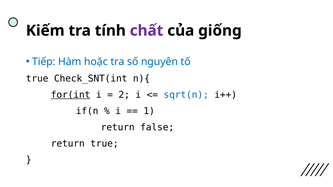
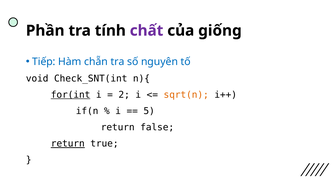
Kiếm: Kiếm -> Phần (45, 31)
hoặc: hoặc -> chẵn (96, 62)
true: true -> void (37, 79)
sqrt(n colour: blue -> orange (186, 95)
1: 1 -> 5 (149, 111)
return underline: none -> present (68, 144)
